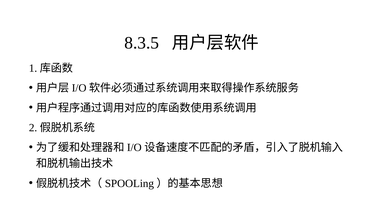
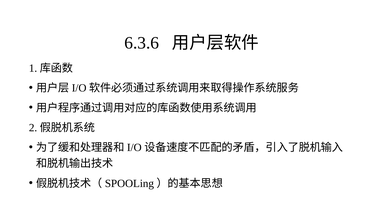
8.3.5: 8.3.5 -> 6.3.6 (142, 43)
